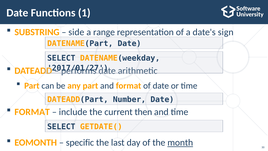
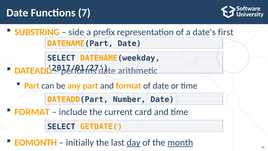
1: 1 -> 7 (84, 13)
range: range -> prefix (104, 32)
sign: sign -> first (226, 32)
then: then -> card (143, 112)
specific: specific -> initially (80, 142)
day underline: none -> present (134, 142)
